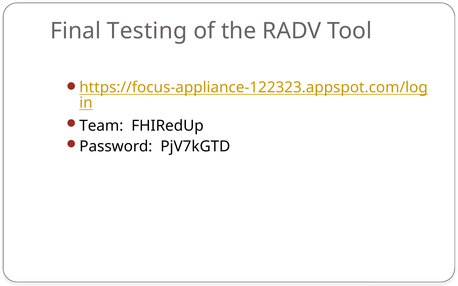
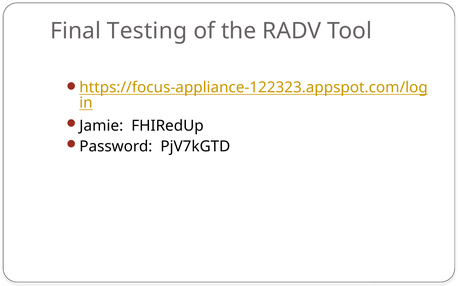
Team: Team -> Jamie (101, 126)
